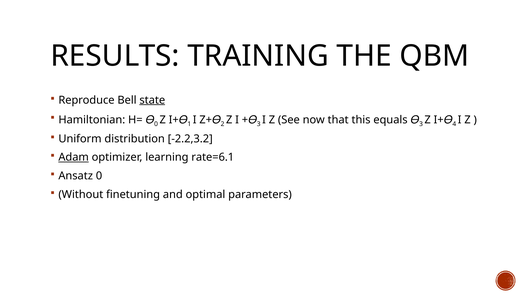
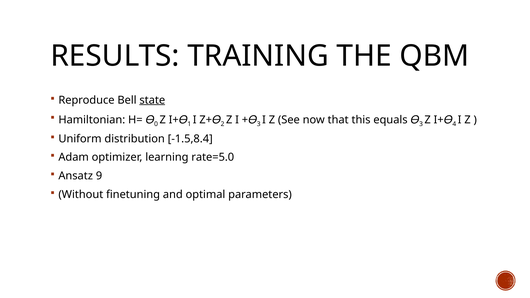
-2.2,3.2: -2.2,3.2 -> -1.5,8.4 (190, 139)
Adam underline: present -> none (74, 157)
rate=6.1: rate=6.1 -> rate=5.0 (213, 157)
Ansatz 0: 0 -> 9 (99, 176)
